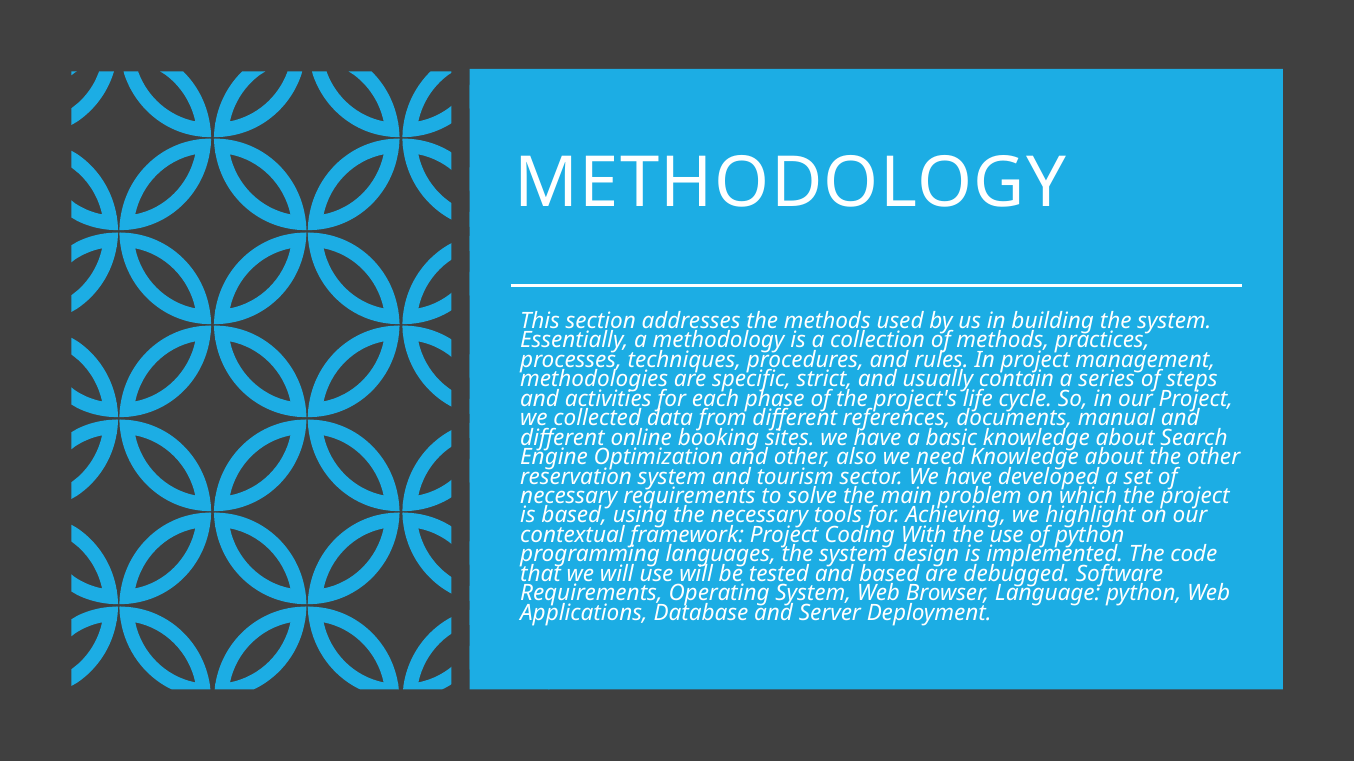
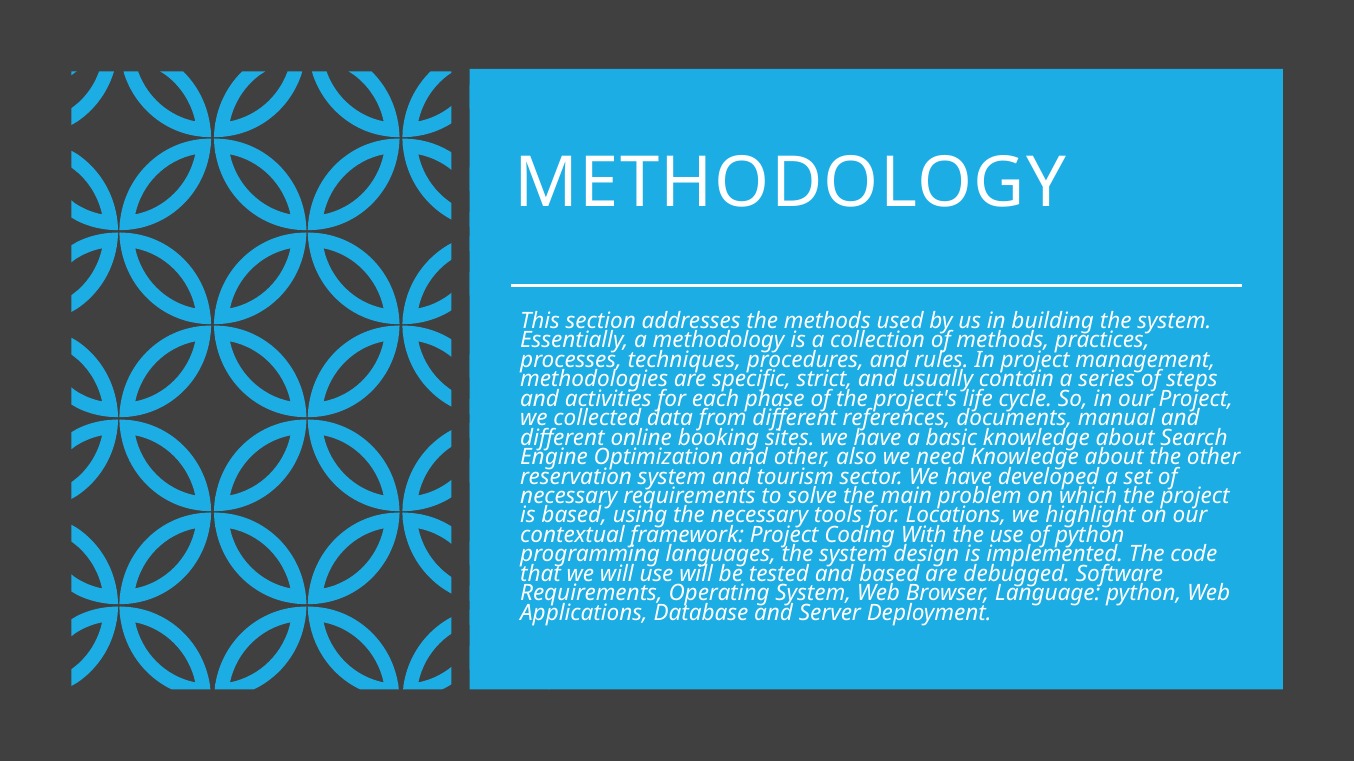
Achieving: Achieving -> Locations (956, 516)
